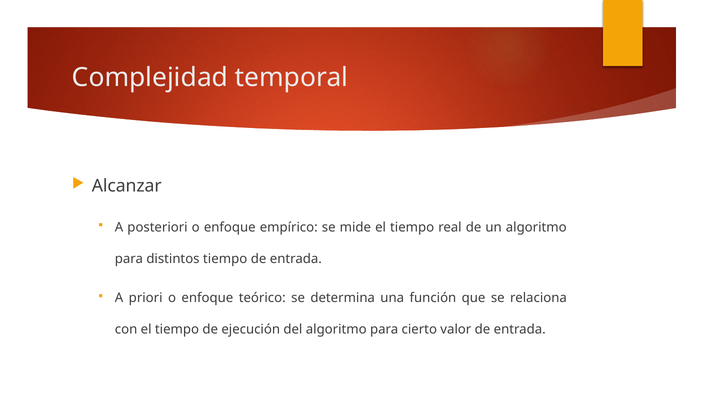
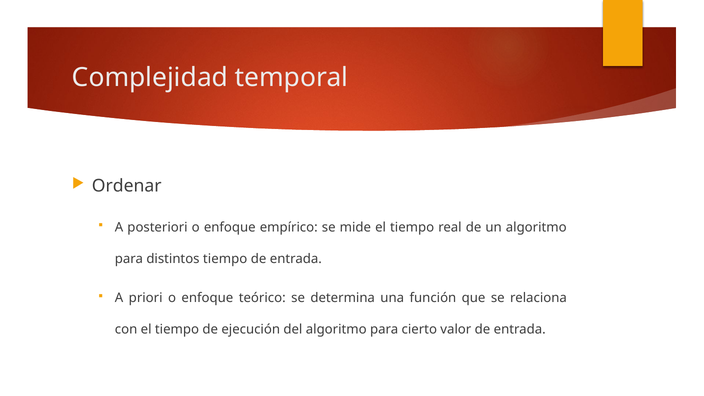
Alcanzar: Alcanzar -> Ordenar (127, 186)
